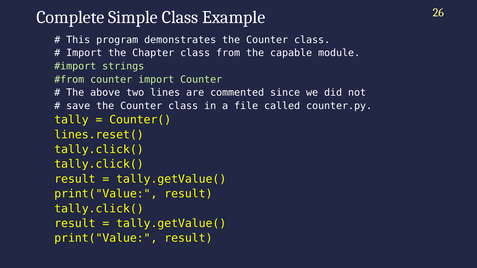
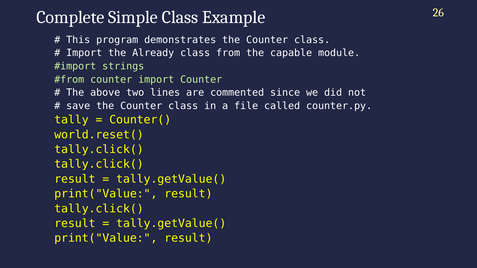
Chapter: Chapter -> Already (153, 53)
lines.reset(: lines.reset( -> world.reset( (99, 135)
